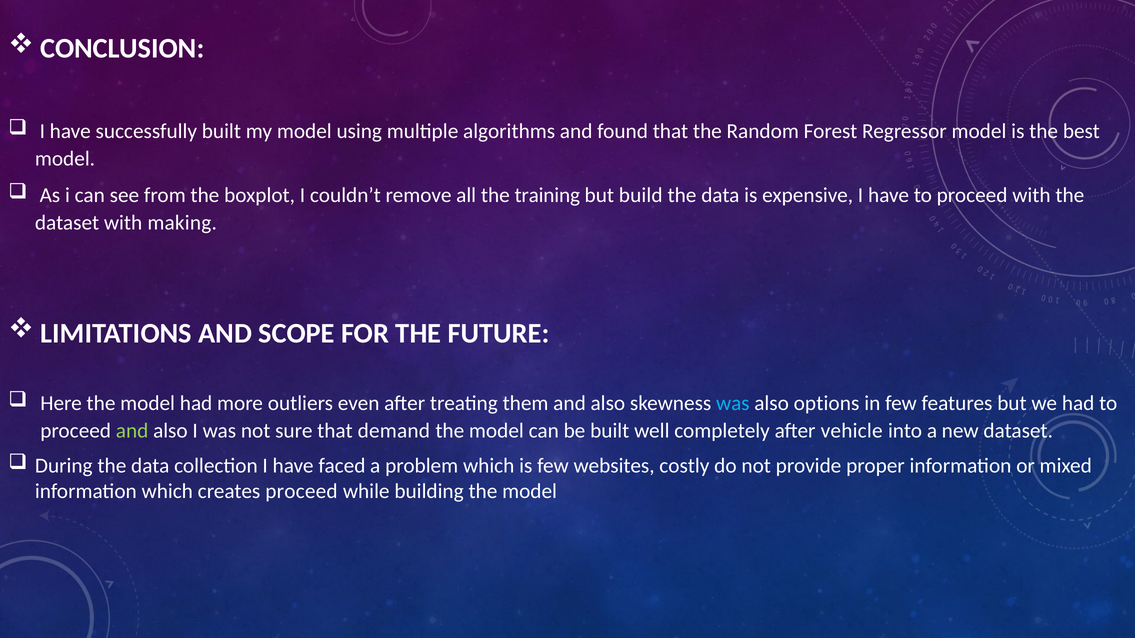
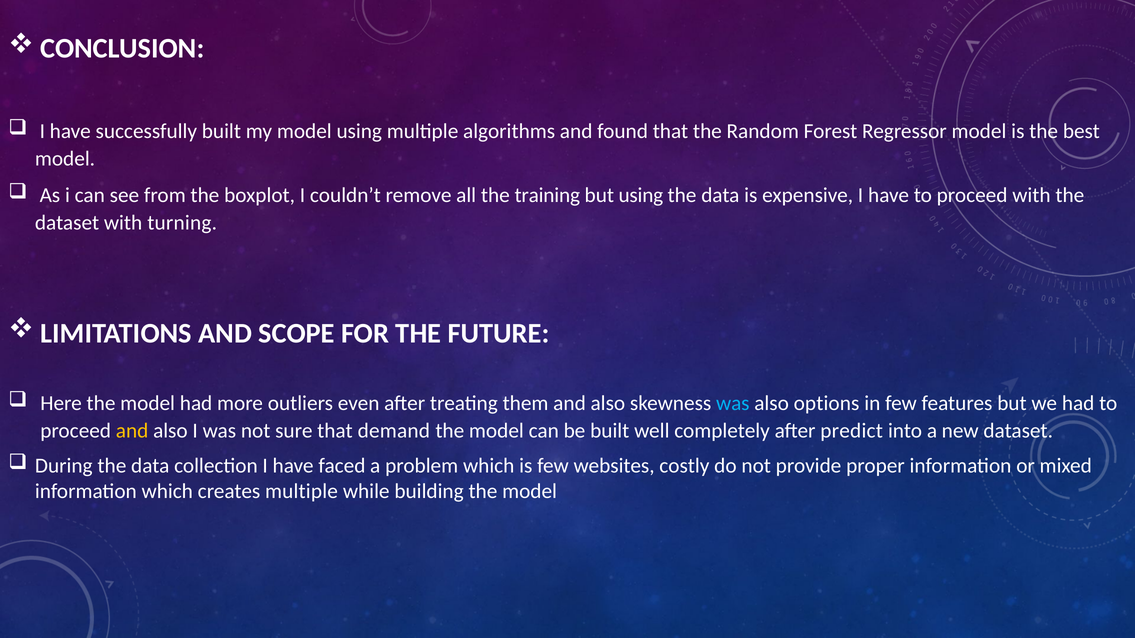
but build: build -> using (641, 195)
making: making -> turning (182, 223)
and colour: light green -> yellow (132, 431)
vehicle: vehicle -> predict (852, 431)
creates proceed: proceed -> multiple (301, 492)
